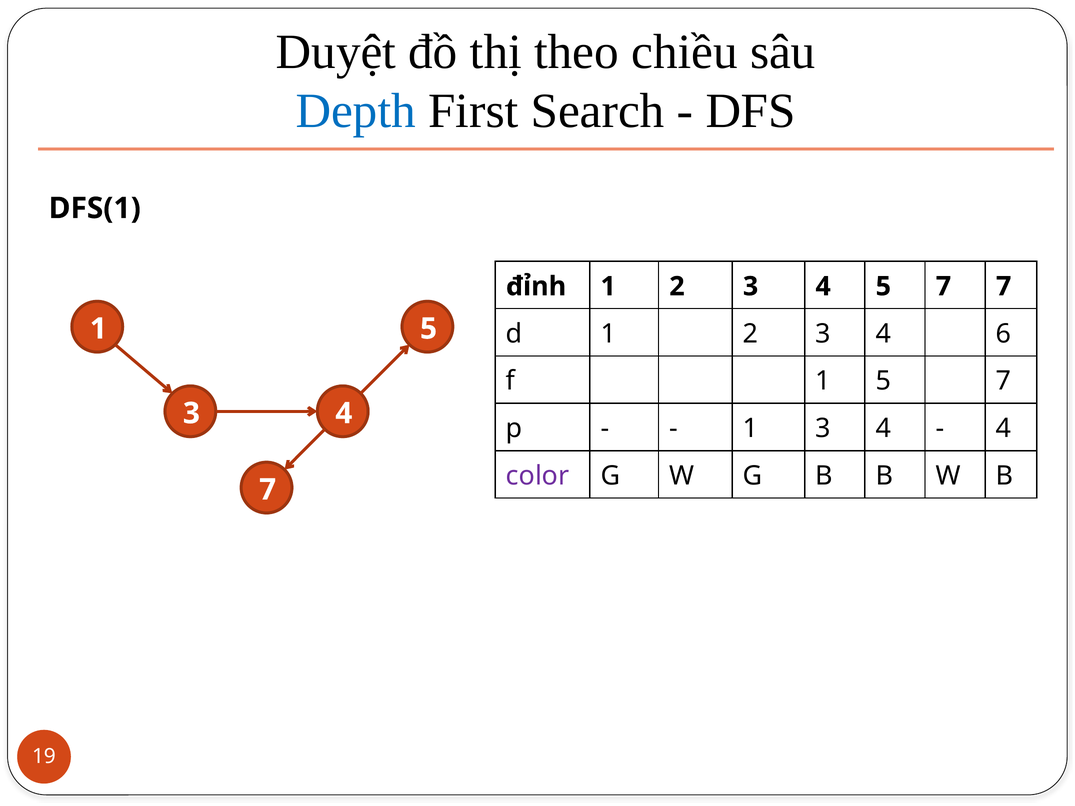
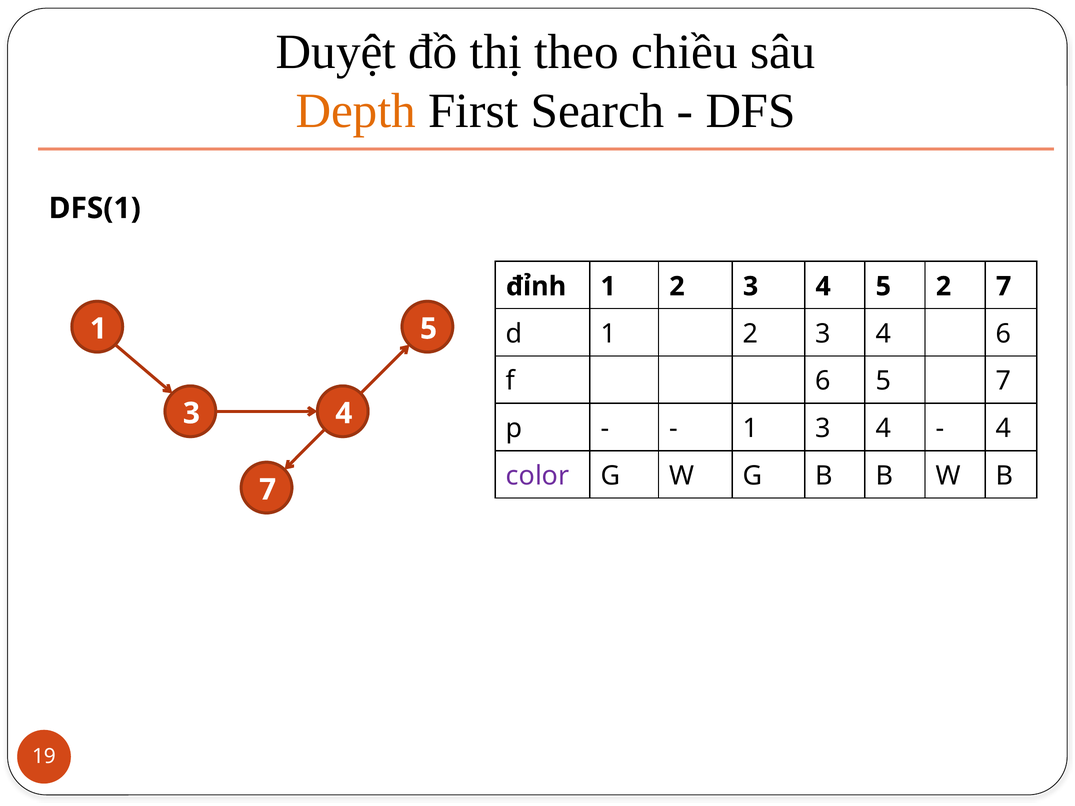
Depth colour: blue -> orange (356, 111)
7: 7 -> 2 (943, 287)
f 1: 1 -> 6 (823, 381)
